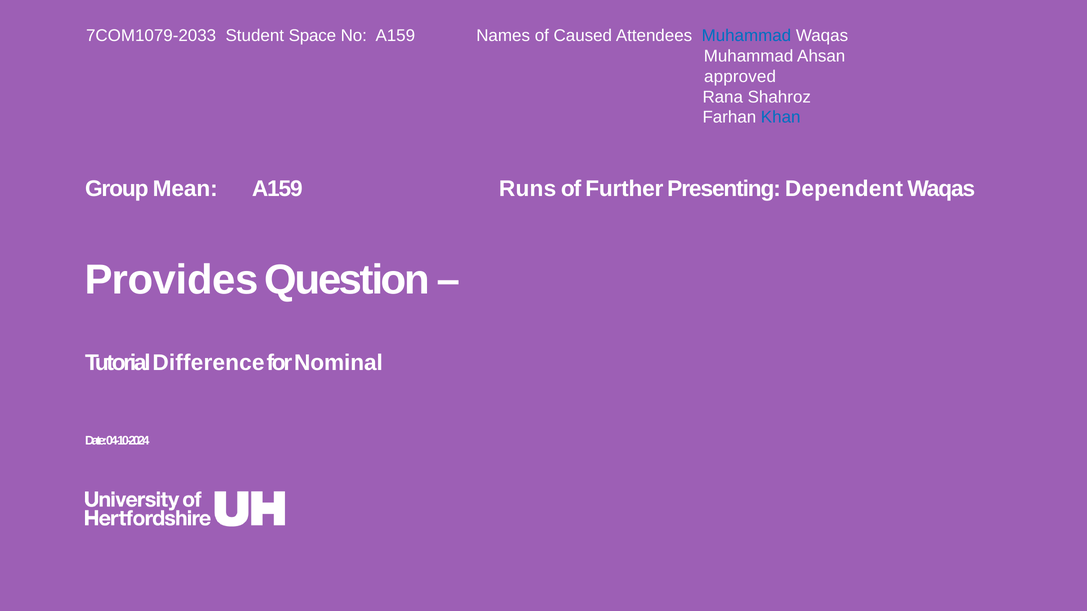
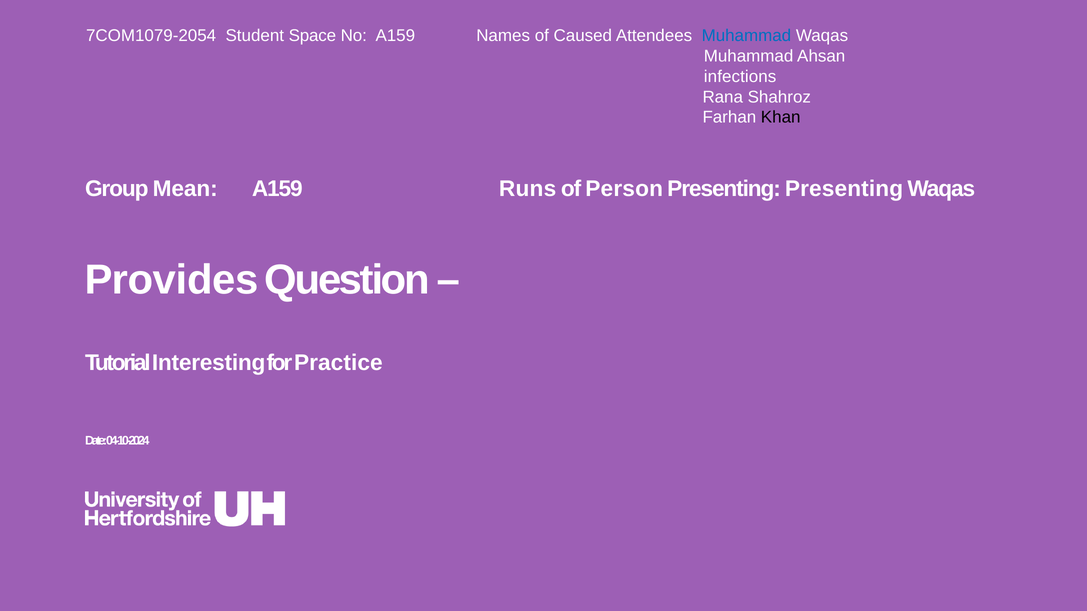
7COM1079-2033: 7COM1079-2033 -> 7COM1079-2054 (151, 36)
approved: approved -> infections (740, 77)
Khan colour: blue -> black (781, 117)
Further: Further -> Person (624, 189)
Presenting Dependent: Dependent -> Presenting (844, 189)
Difference: Difference -> Interesting (209, 363)
Nominal: Nominal -> Practice (338, 363)
